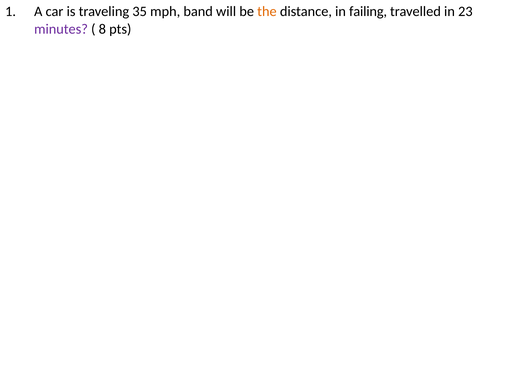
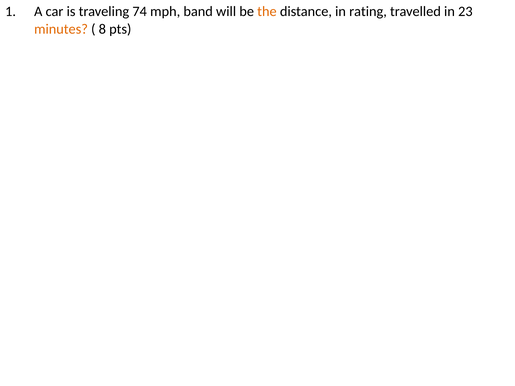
35: 35 -> 74 (140, 11)
failing: failing -> rating (368, 11)
minutes colour: purple -> orange (61, 29)
